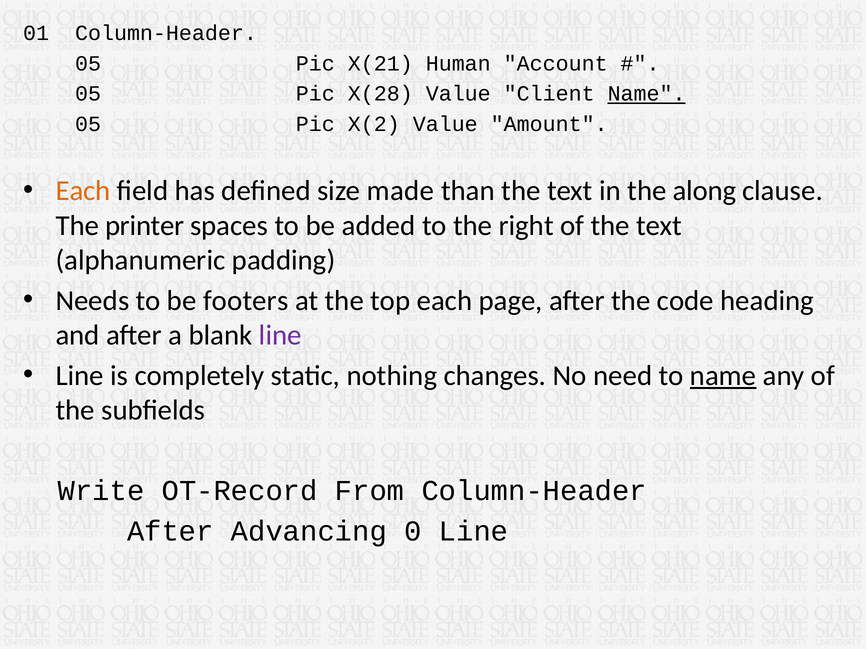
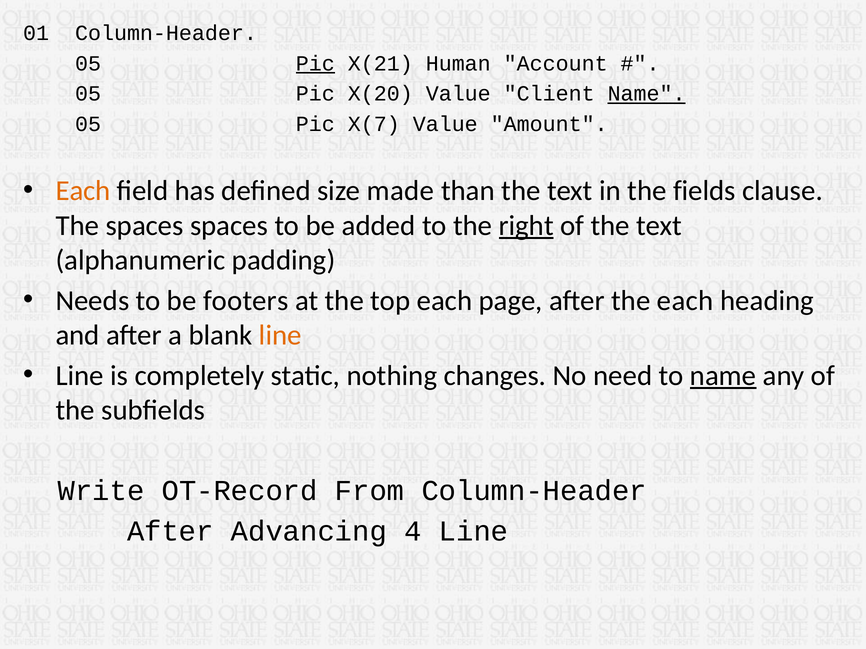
Pic underline: none -> present (315, 64)
X(28: X(28 -> X(20 (380, 94)
X(2: X(2 -> X(7 (374, 124)
along: along -> fields (704, 191)
The printer: printer -> spaces (145, 226)
right underline: none -> present (526, 226)
the code: code -> each (685, 301)
line colour: purple -> orange (280, 335)
0: 0 -> 4 (413, 532)
